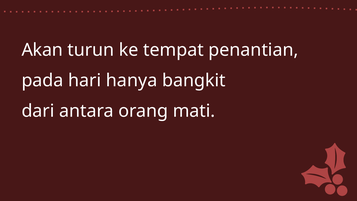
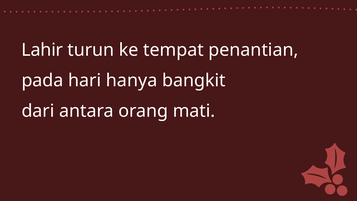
Akan: Akan -> Lahir (42, 50)
